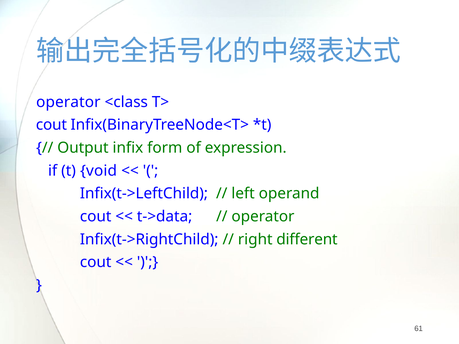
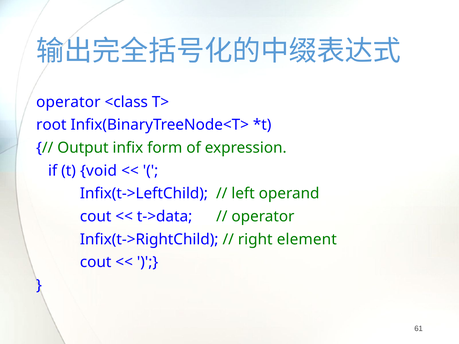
cout: cout -> root (51, 125)
different: different -> element (307, 239)
